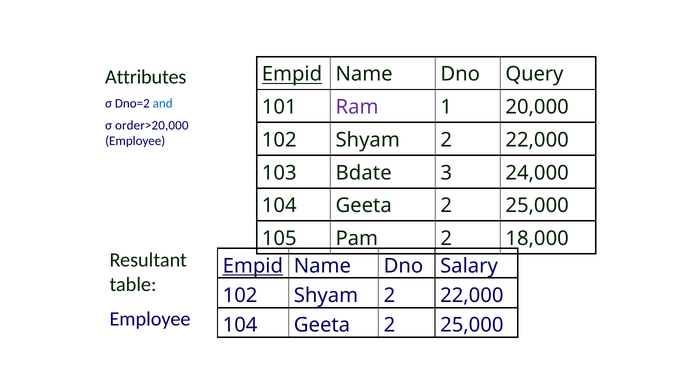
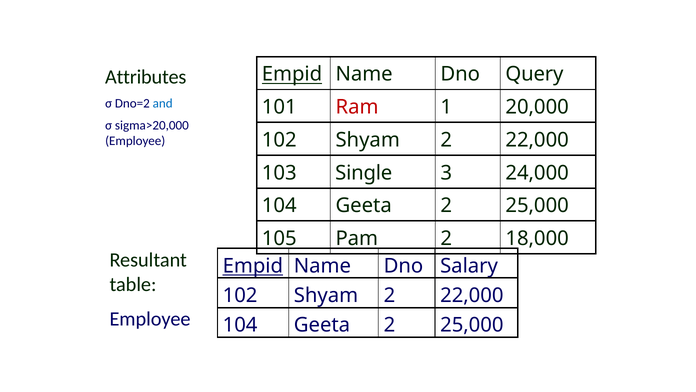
Ram colour: purple -> red (357, 107)
order>20,000: order>20,000 -> sigma>20,000 (152, 125)
Bdate: Bdate -> Single (364, 173)
